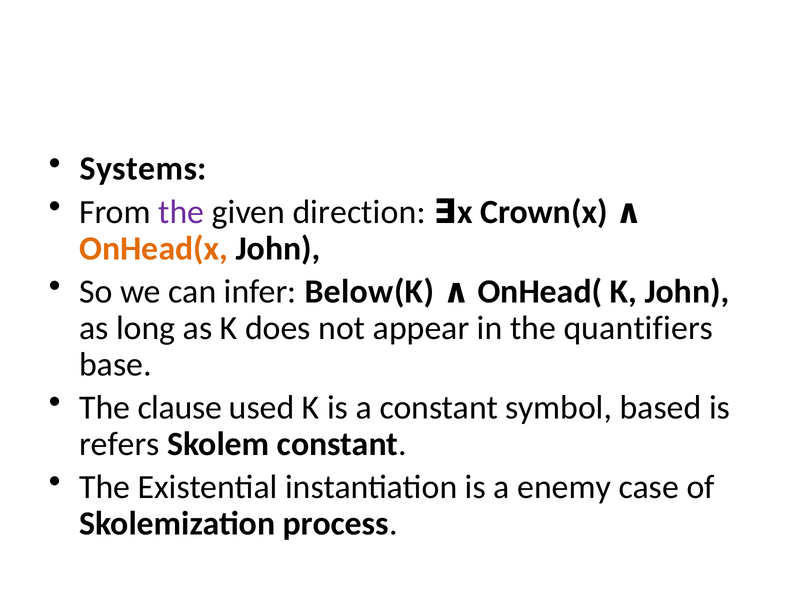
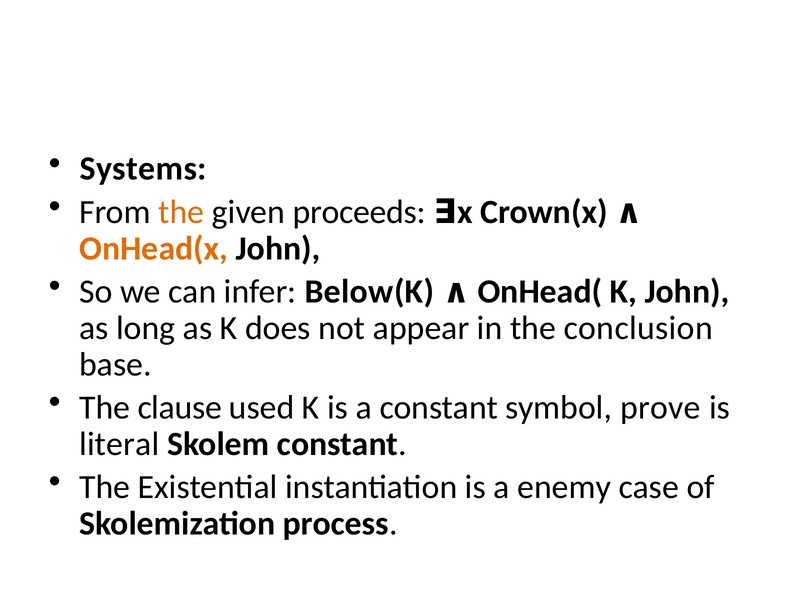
the colour: purple -> orange (181, 212)
direction: direction -> proceeds (359, 212)
quantifiers: quantifiers -> conclusion (638, 328)
based: based -> prove (660, 408)
refers: refers -> literal (119, 444)
